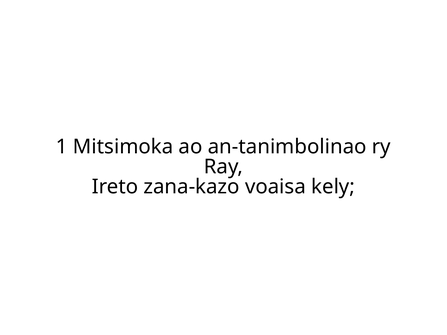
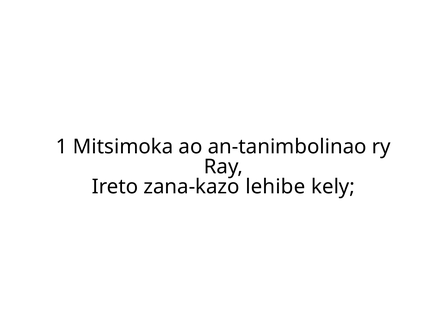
voaisa: voaisa -> lehibe (275, 187)
